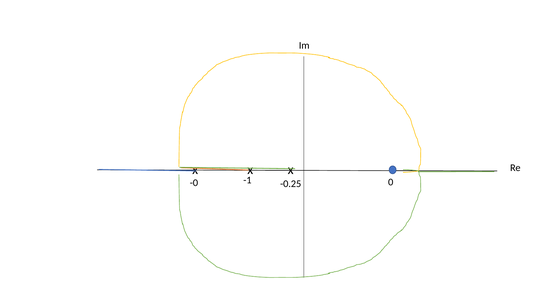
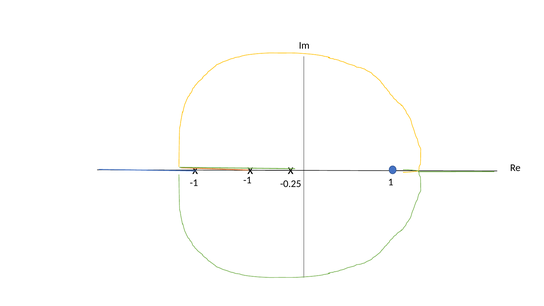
-0: -0 -> -1 (194, 183)
0: 0 -> 1 (391, 182)
